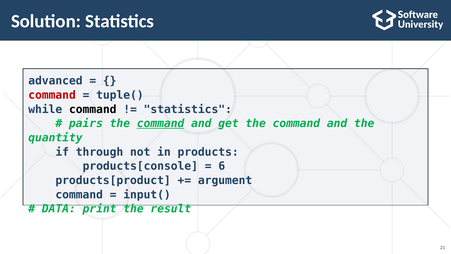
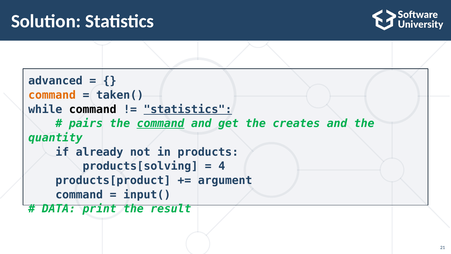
command colour: red -> orange (52, 95)
tuple(: tuple( -> taken( (120, 95)
statistics underline: none -> present (188, 109)
get the command: command -> creates (296, 123)
through: through -> already (100, 152)
products[console: products[console -> products[solving (140, 166)
6: 6 -> 4 (222, 166)
